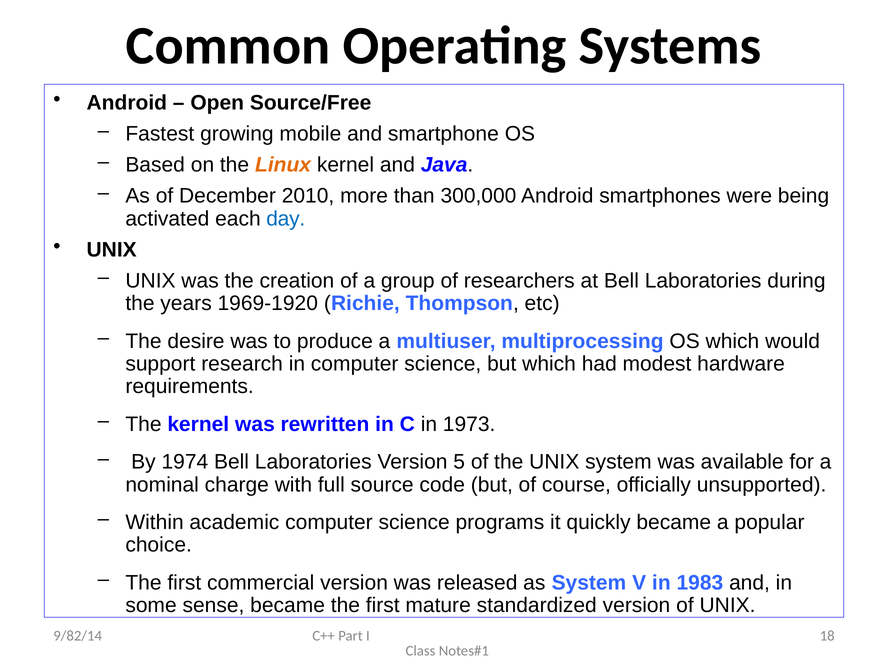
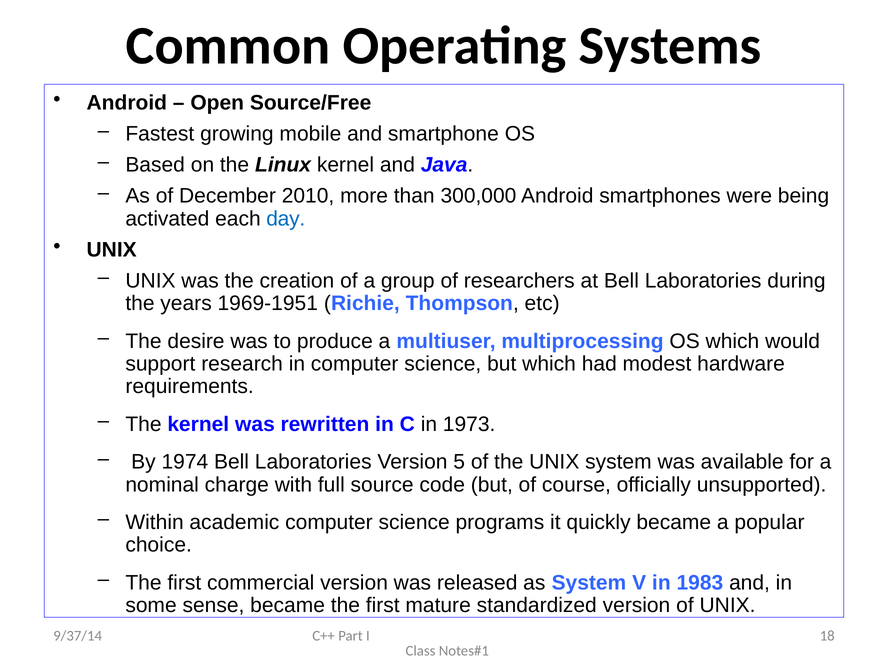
Linux colour: orange -> black (283, 165)
1969-1920: 1969-1920 -> 1969-1951 (268, 304)
9/82/14: 9/82/14 -> 9/37/14 (78, 636)
